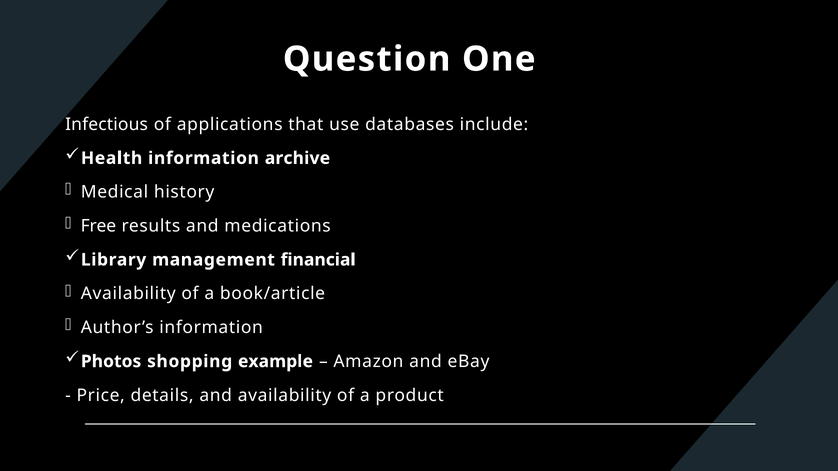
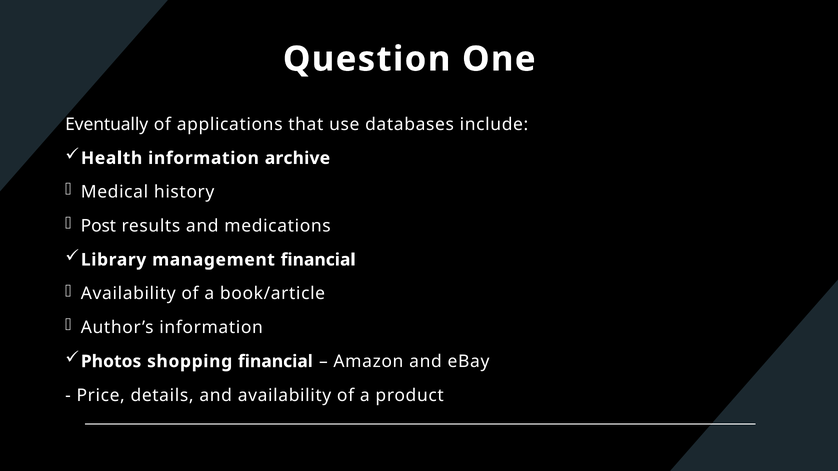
Infectious: Infectious -> Eventually (107, 124)
Free: Free -> Post (98, 226)
shopping example: example -> financial (275, 362)
